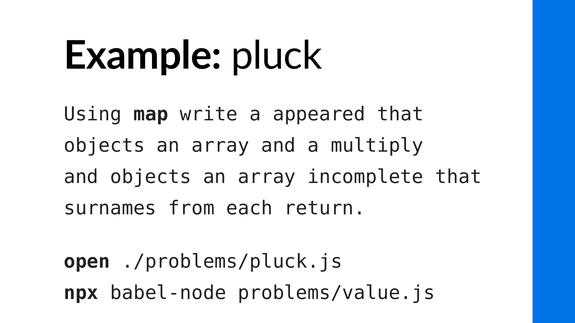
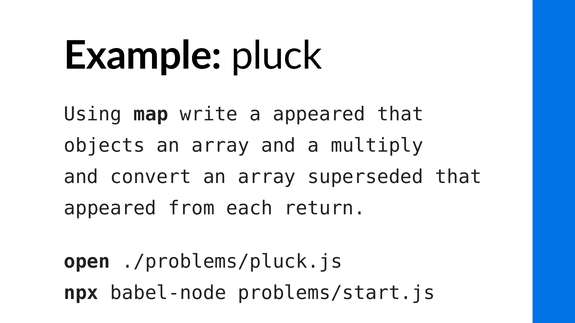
and objects: objects -> convert (151, 177)
incomplete: incomplete -> superseded (365, 177)
surnames: surnames -> appeared (110, 209)
problems/value.js: problems/value.js -> problems/start.js (336, 293)
